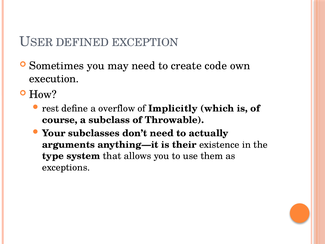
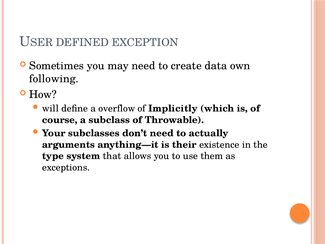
code: code -> data (216, 66)
execution: execution -> following (54, 79)
rest: rest -> will (51, 108)
